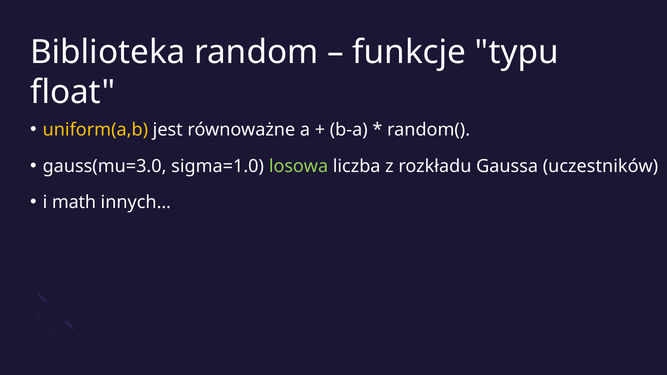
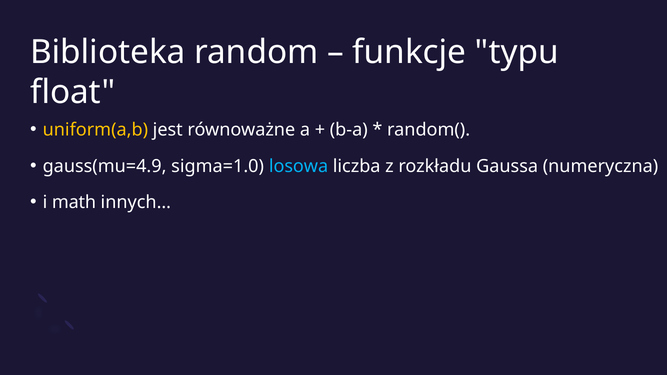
gauss(mu=3.0: gauss(mu=3.0 -> gauss(mu=4.9 (105, 166)
losowa colour: light green -> light blue (299, 166)
uczestników: uczestników -> numeryczna (601, 166)
